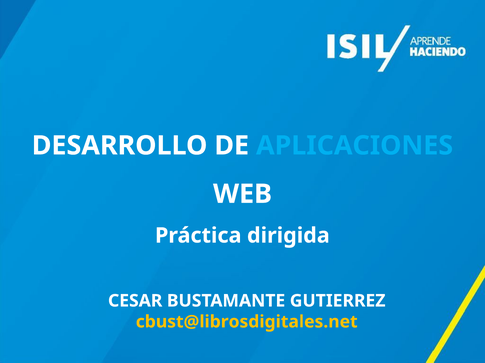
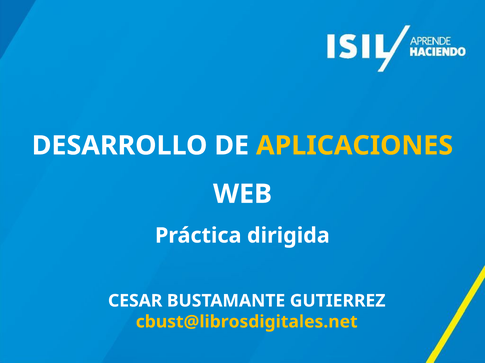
APLICACIONES colour: light blue -> yellow (355, 146)
